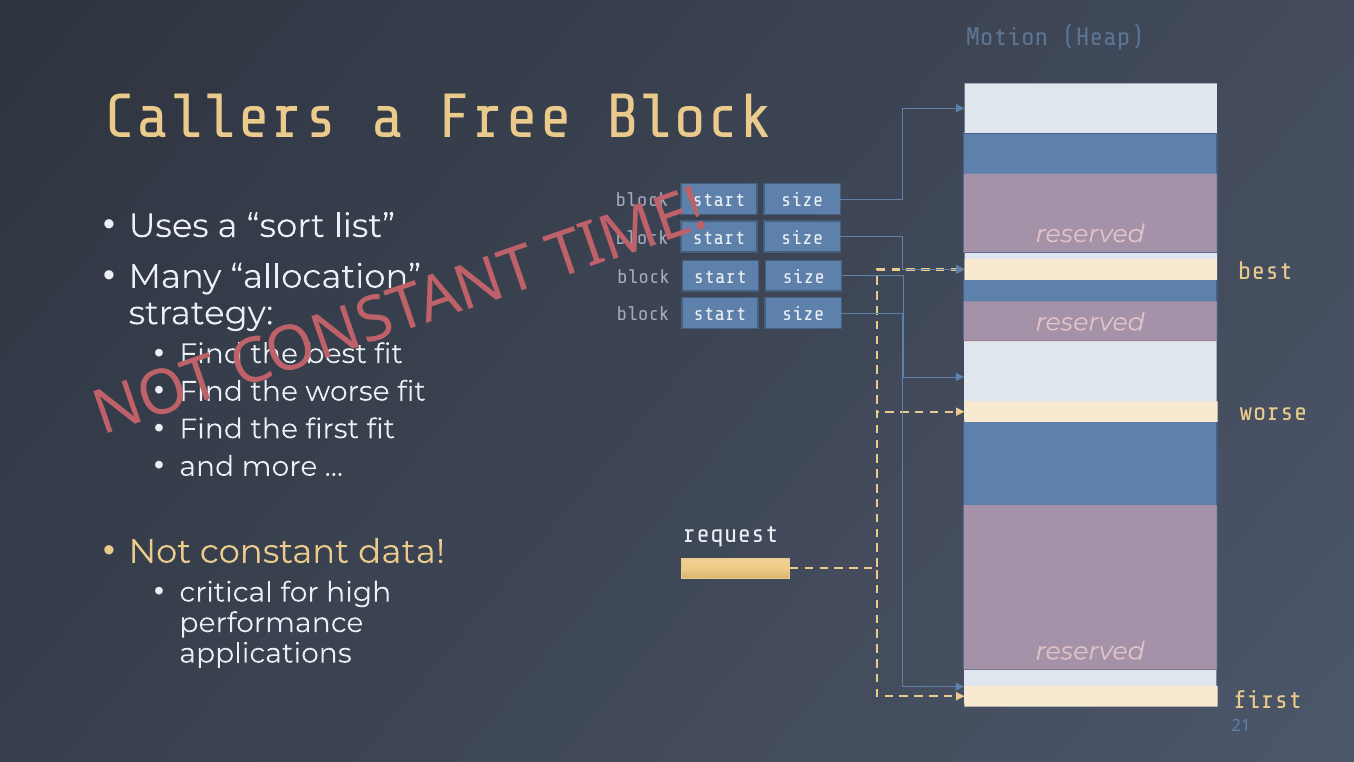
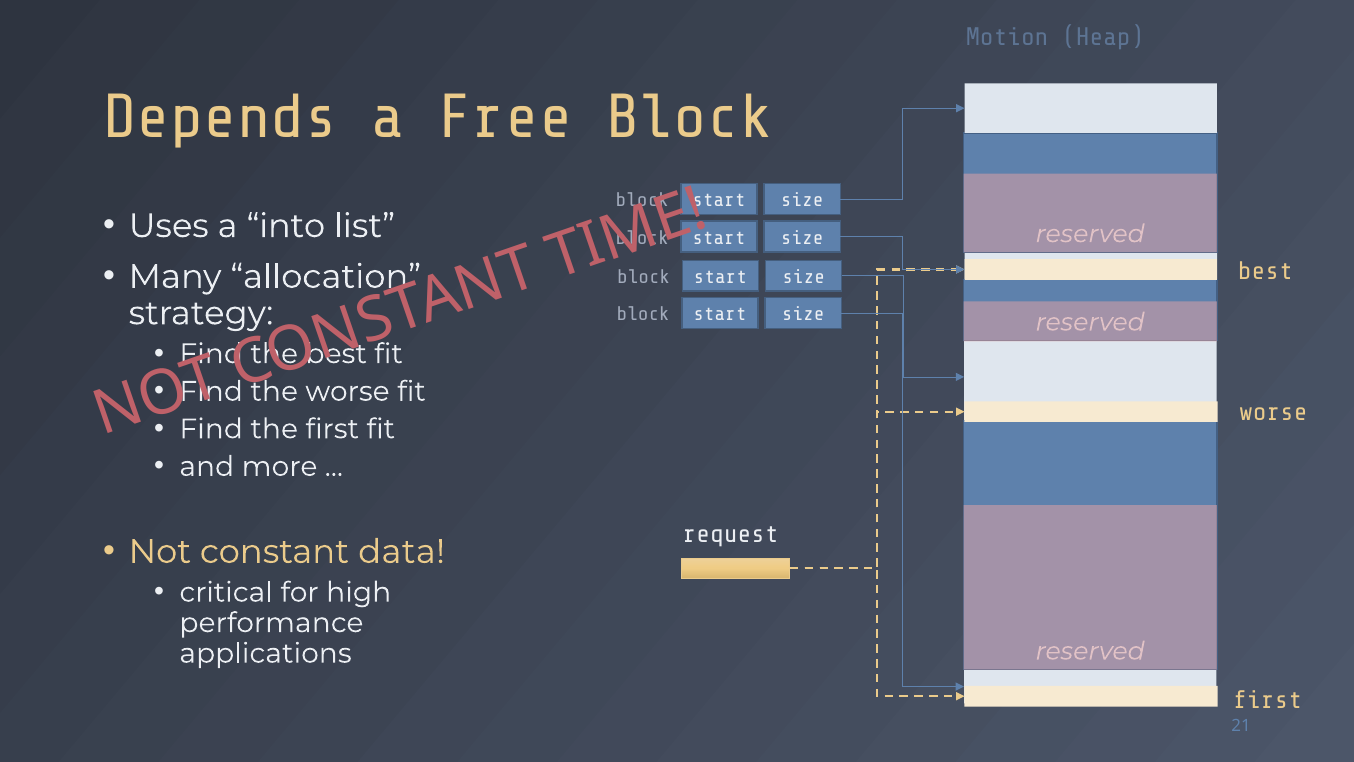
Callers: Callers -> Depends (221, 117)
sort: sort -> into (286, 226)
